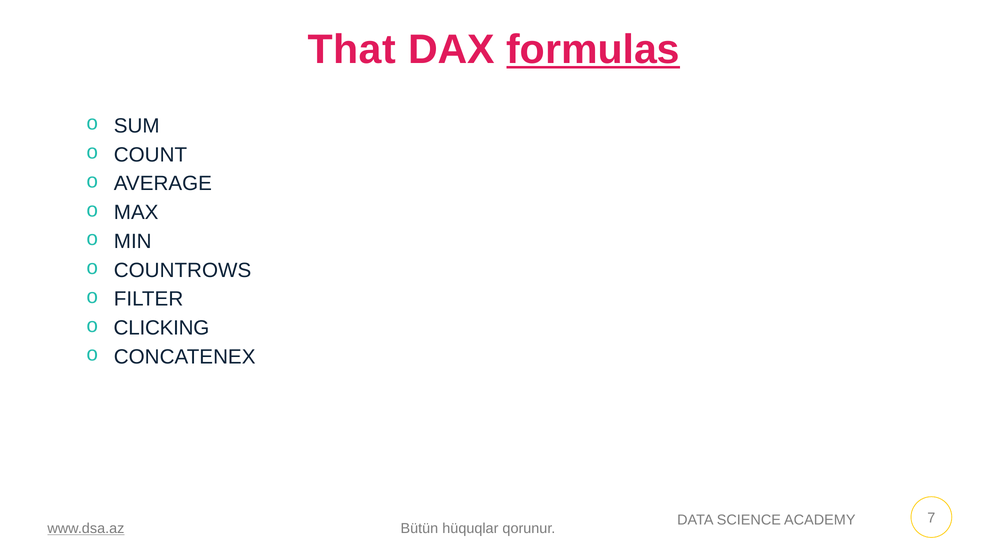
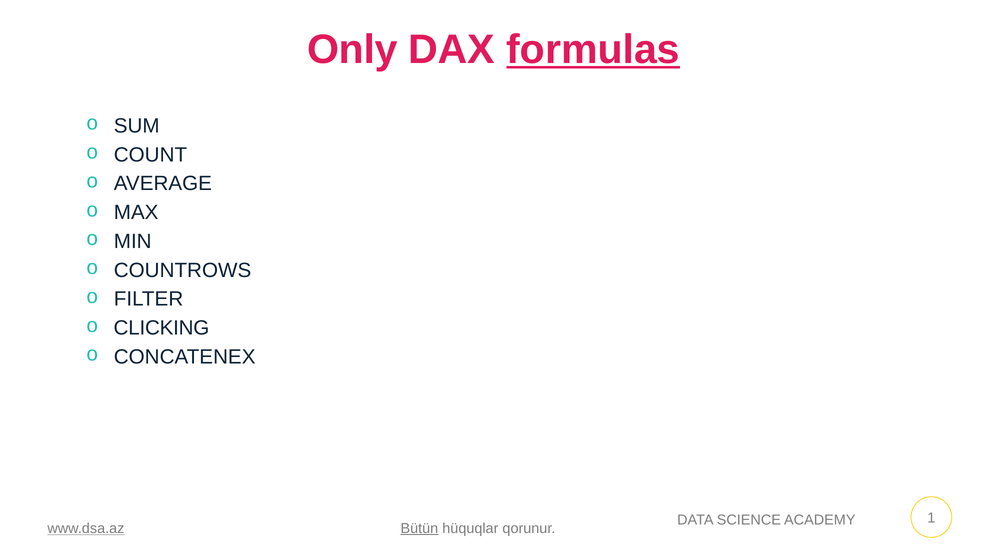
That: That -> Only (352, 50)
7: 7 -> 1 (931, 518)
Bütün underline: none -> present (419, 528)
